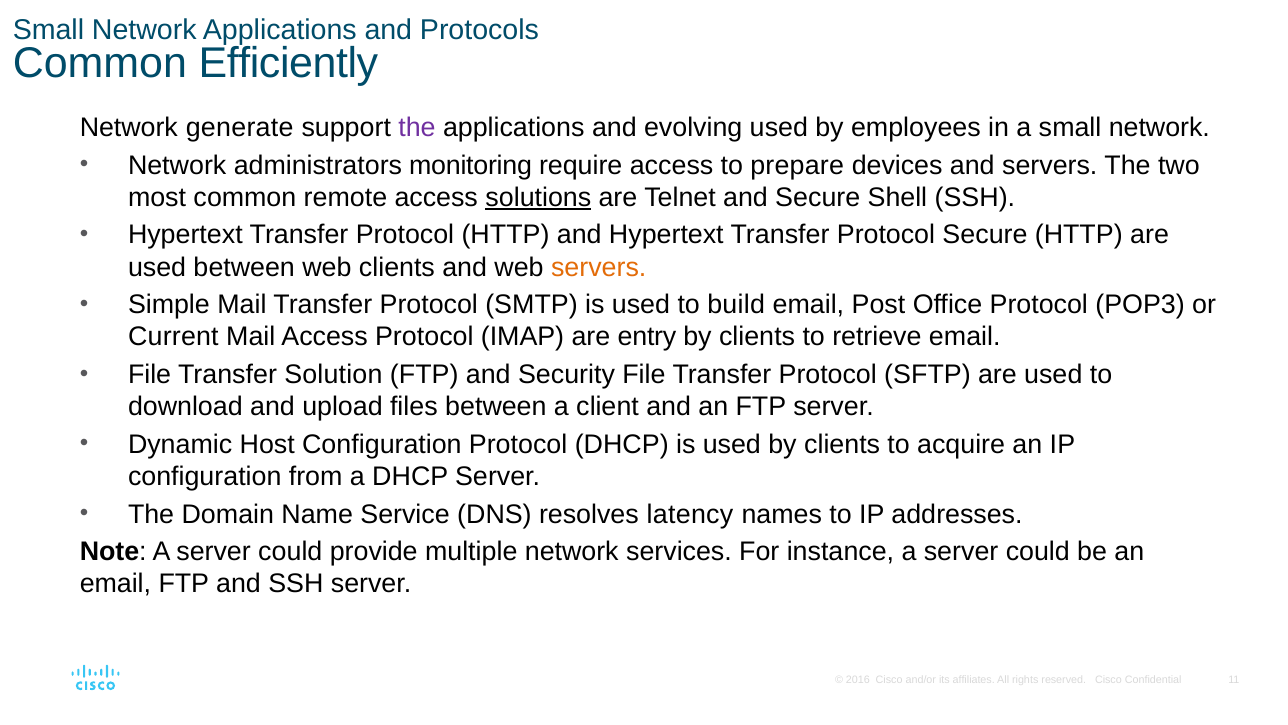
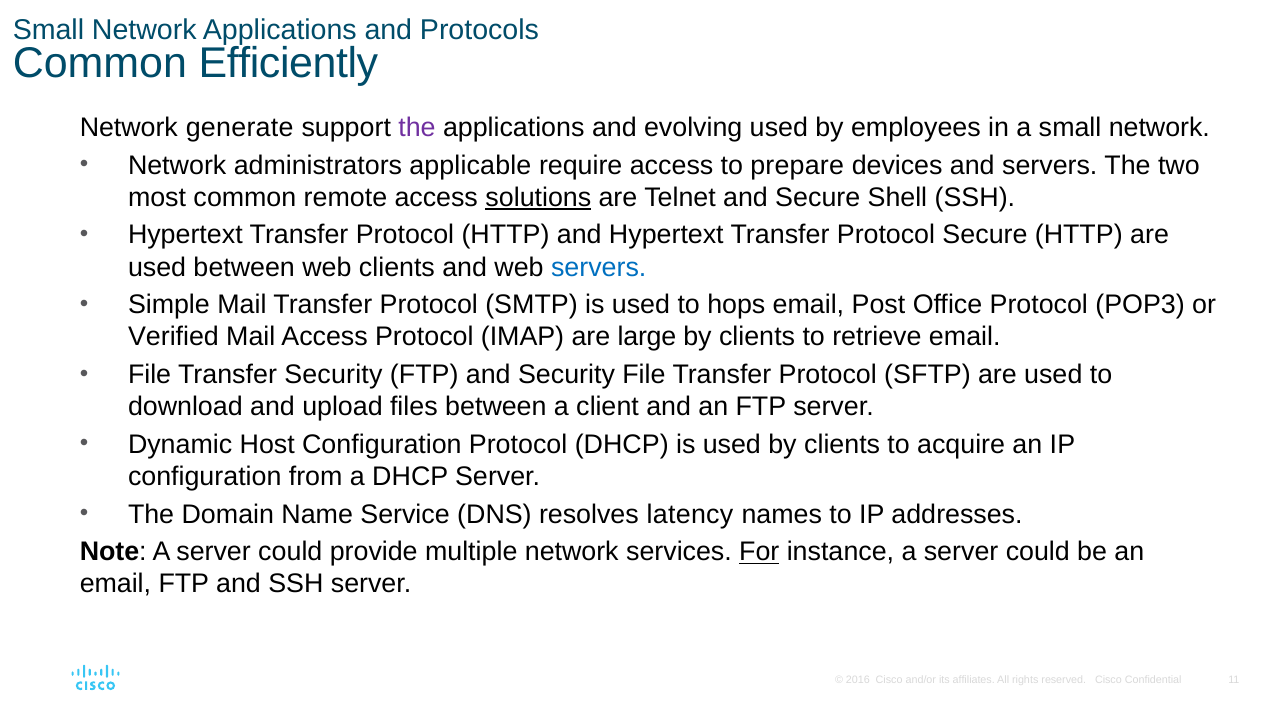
monitoring: monitoring -> applicable (470, 165)
servers colour: orange -> blue (599, 267)
build: build -> hops (736, 305)
Current: Current -> Verified (173, 337)
entry: entry -> large (647, 337)
Transfer Solution: Solution -> Security (333, 374)
For underline: none -> present (759, 552)
